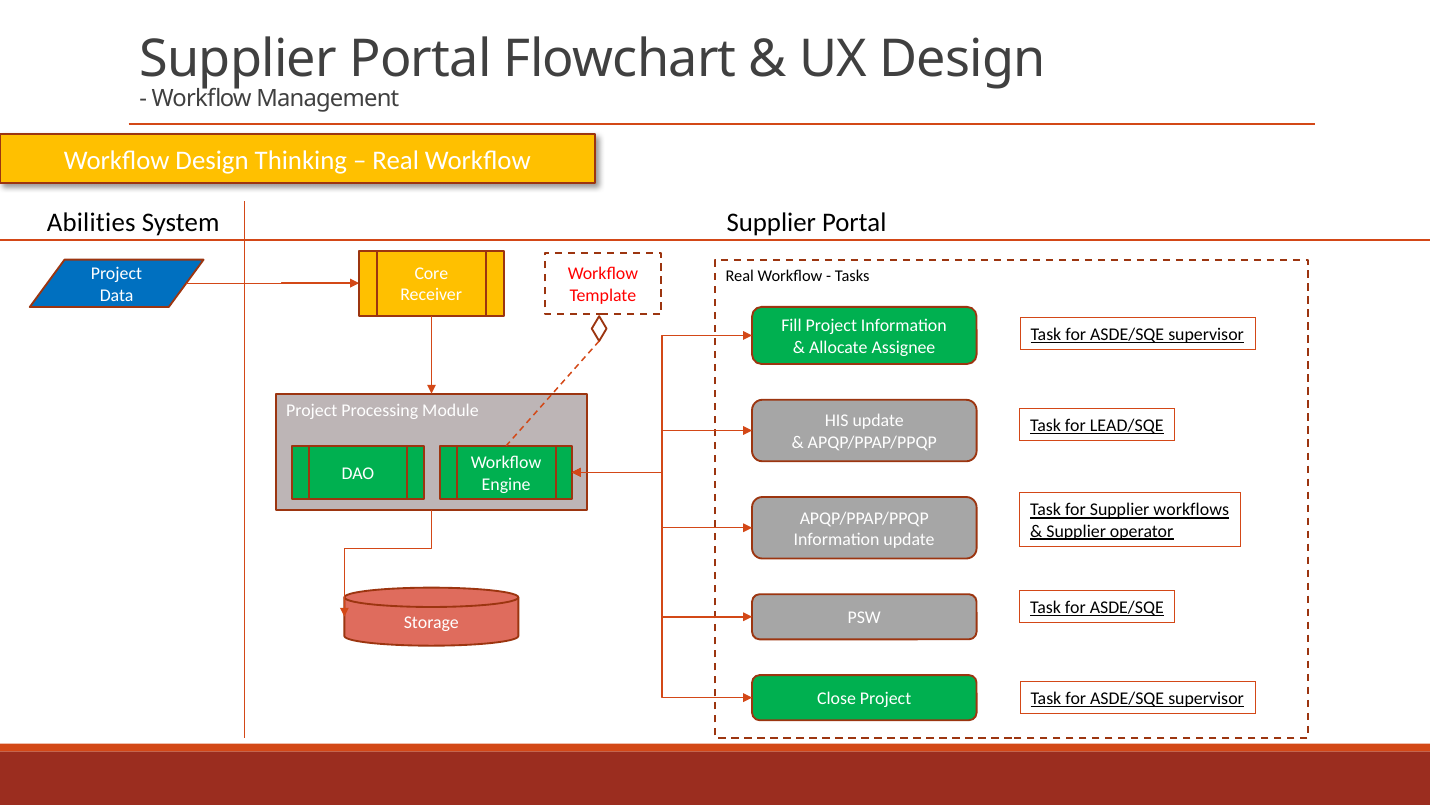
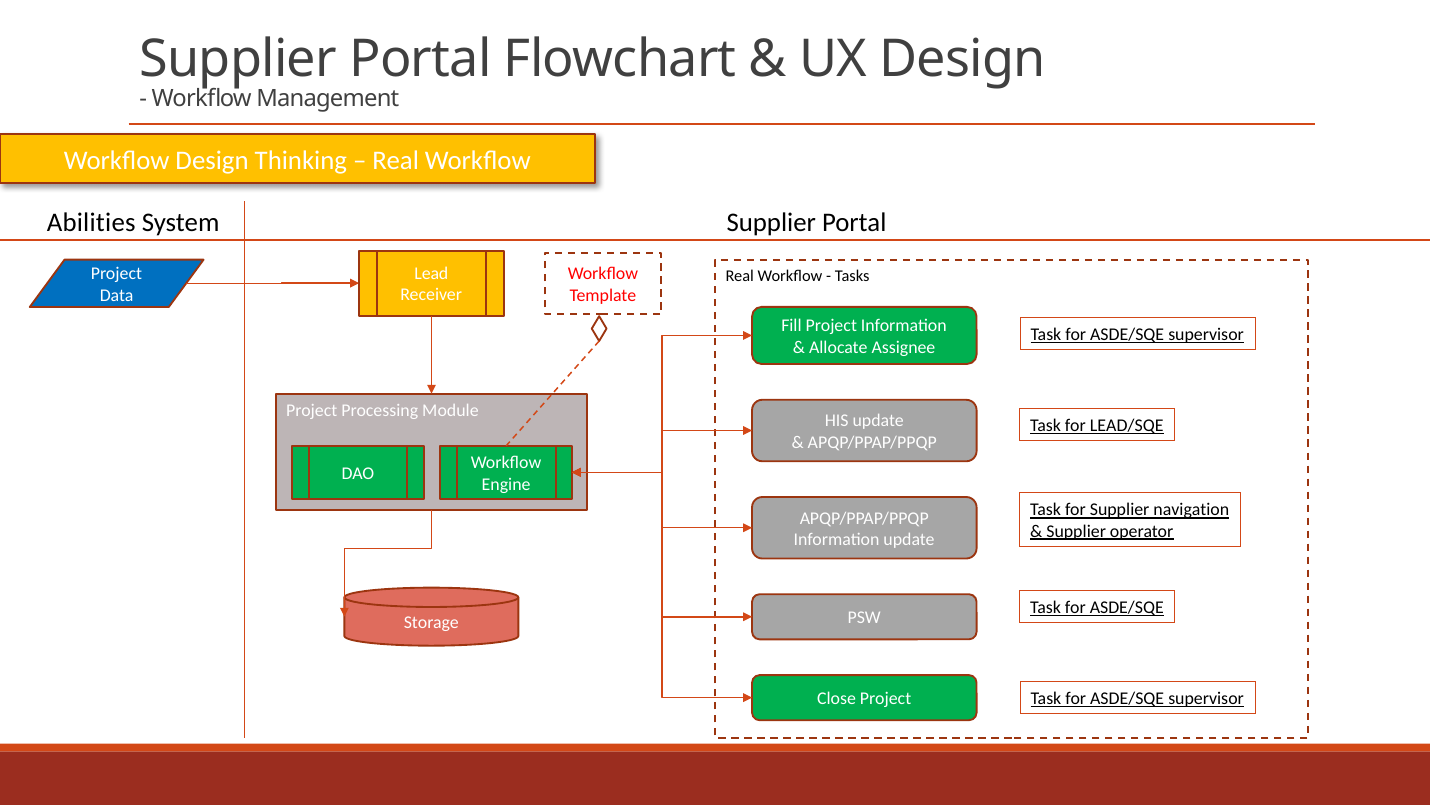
Core: Core -> Lead (431, 273)
workflows: workflows -> navigation (1191, 510)
